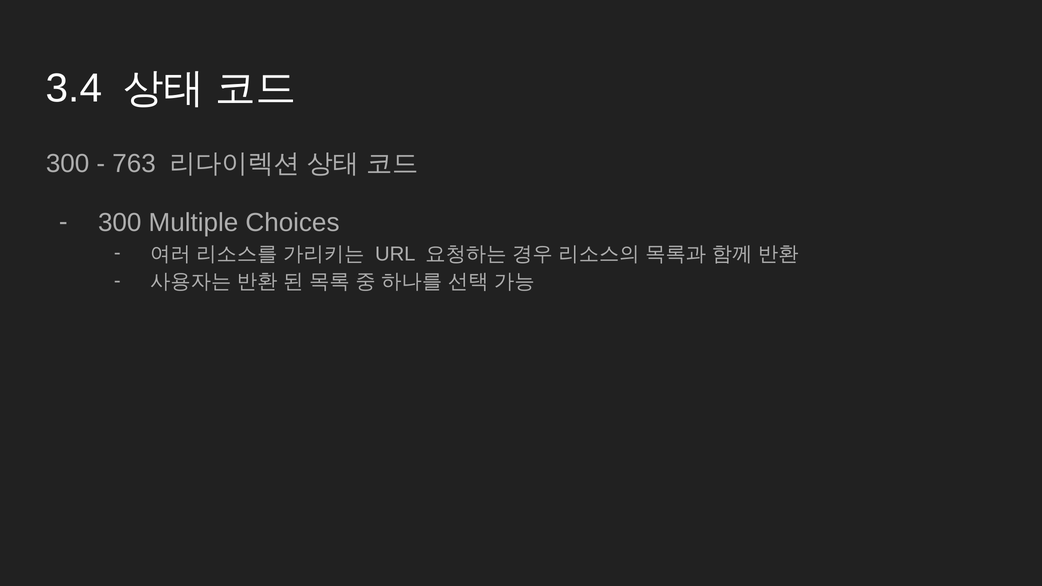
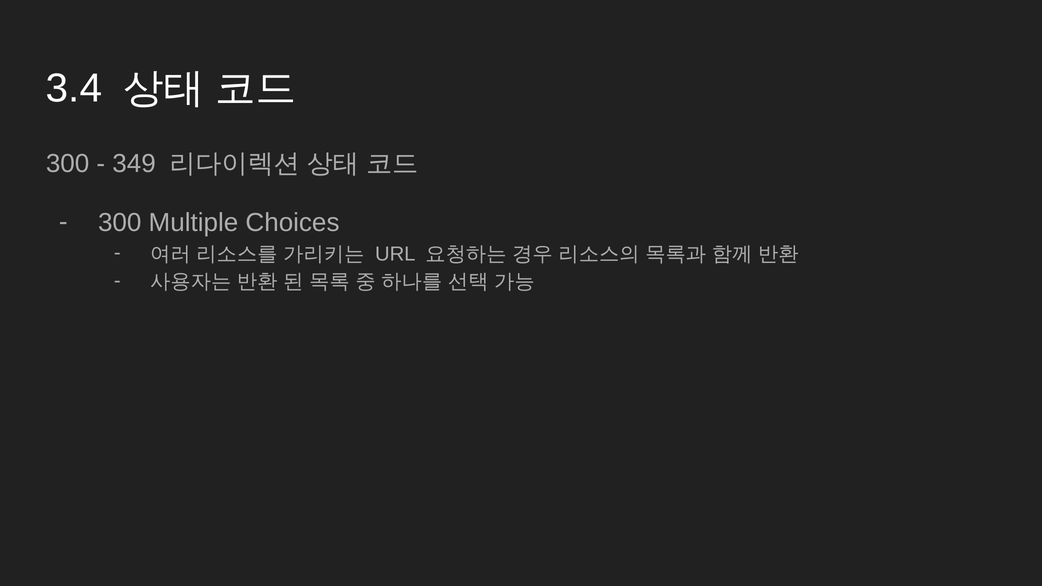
763: 763 -> 349 (134, 164)
